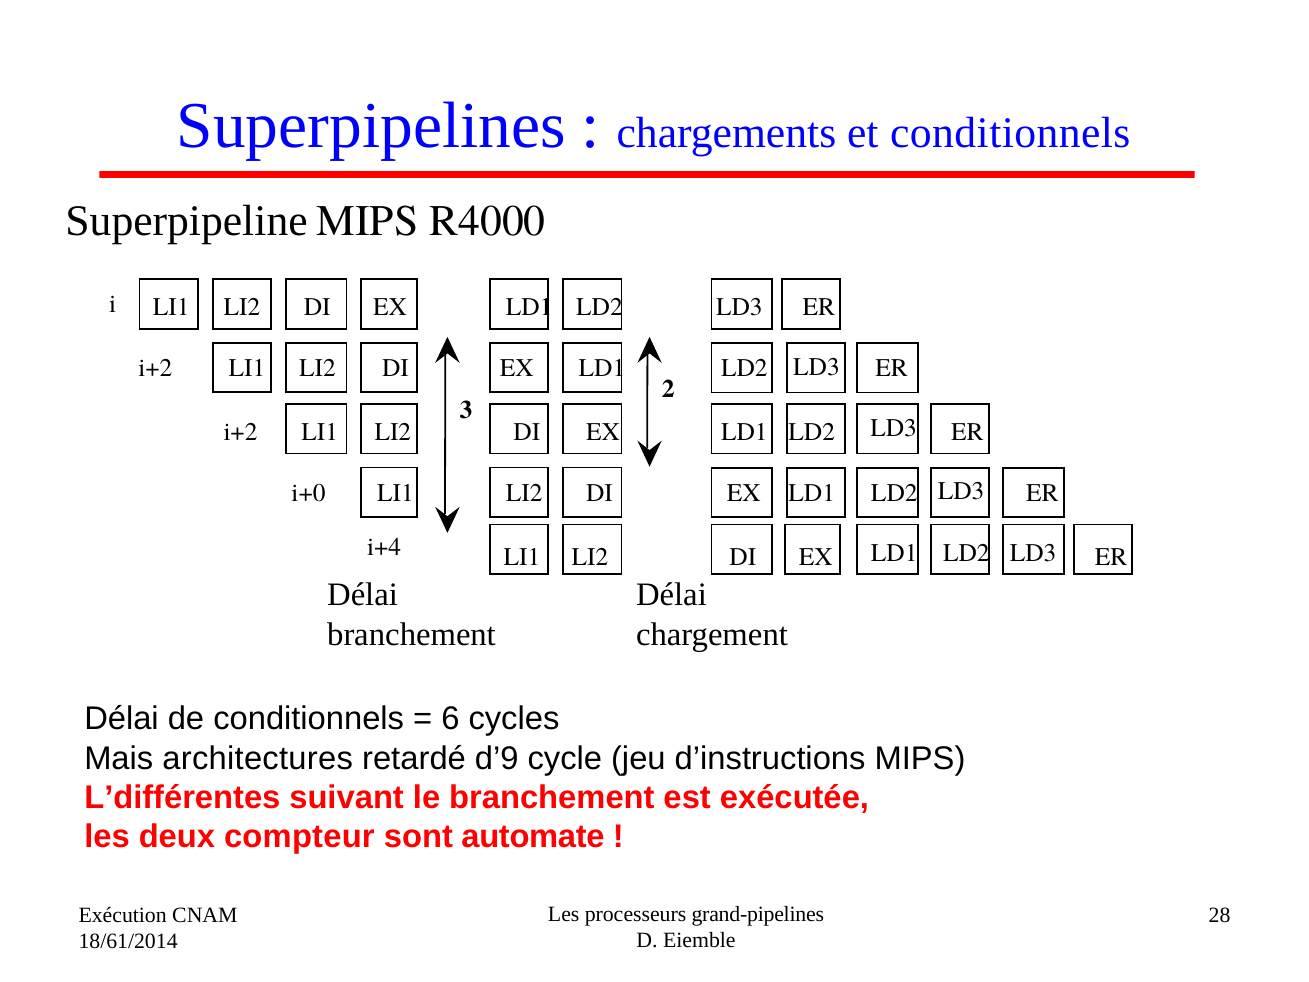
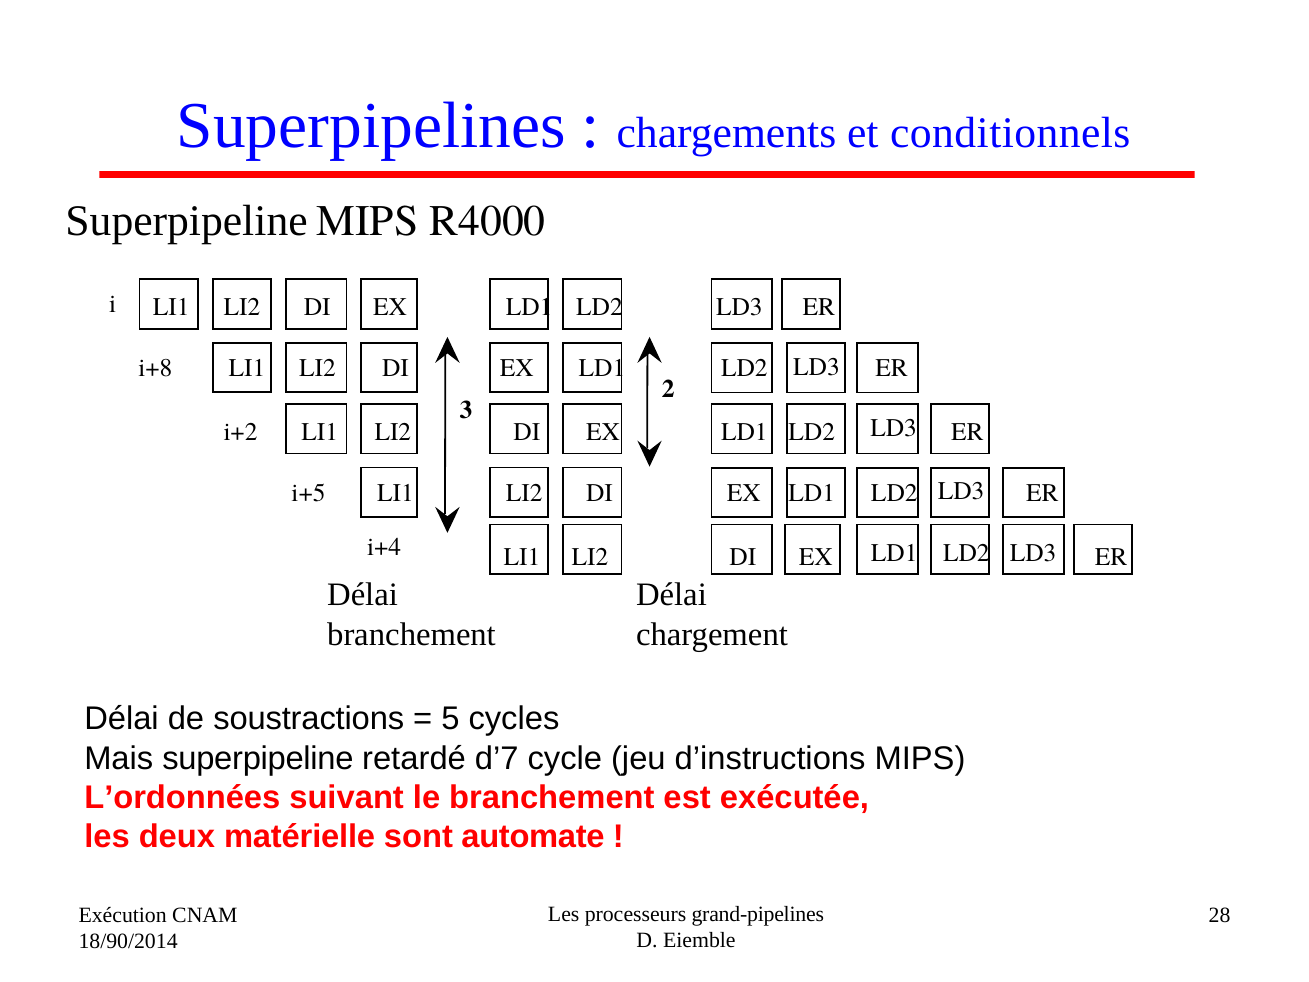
i+2: i+2 -> i+8 (155, 368)
i+0: i+0 -> i+5 (309, 493)
de conditionnels: conditionnels -> soustractions (309, 719)
6: 6 -> 5 (450, 719)
Mais architectures: architectures -> superpipeline (258, 758)
d’9: d’9 -> d’7 (497, 758)
L’différentes: L’différentes -> L’ordonnées (182, 797)
compteur: compteur -> matérielle (300, 837)
18/61/2014: 18/61/2014 -> 18/90/2014 (128, 941)
